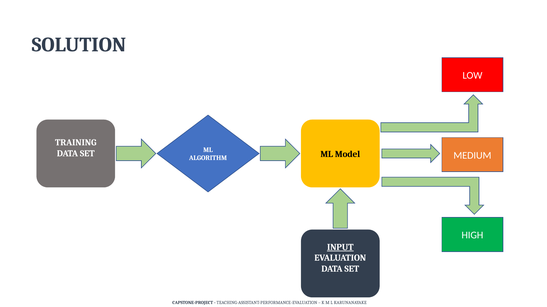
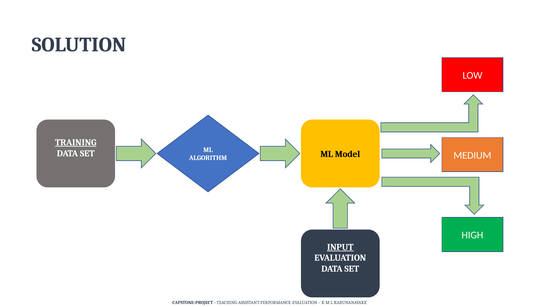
TRAINING underline: none -> present (76, 143)
